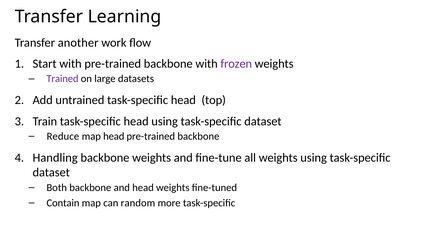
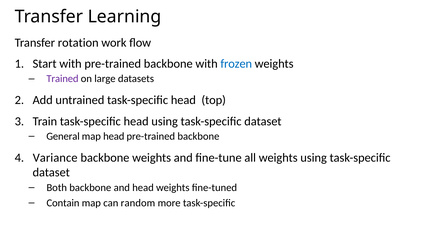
another: another -> rotation (78, 43)
frozen colour: purple -> blue (236, 64)
Reduce: Reduce -> General (63, 136)
Handling: Handling -> Variance (55, 157)
